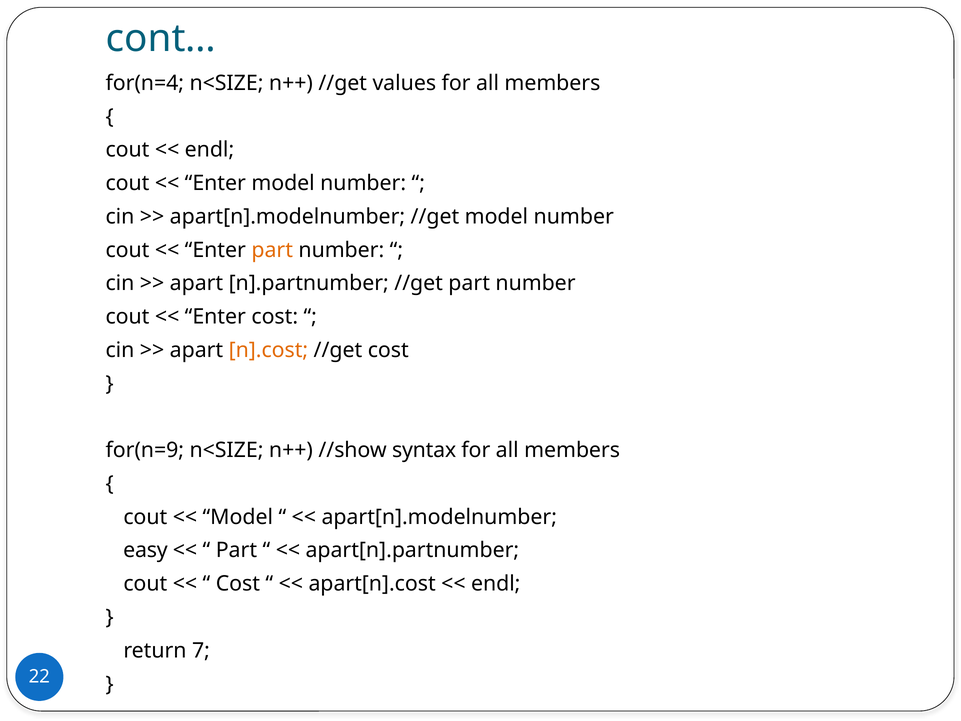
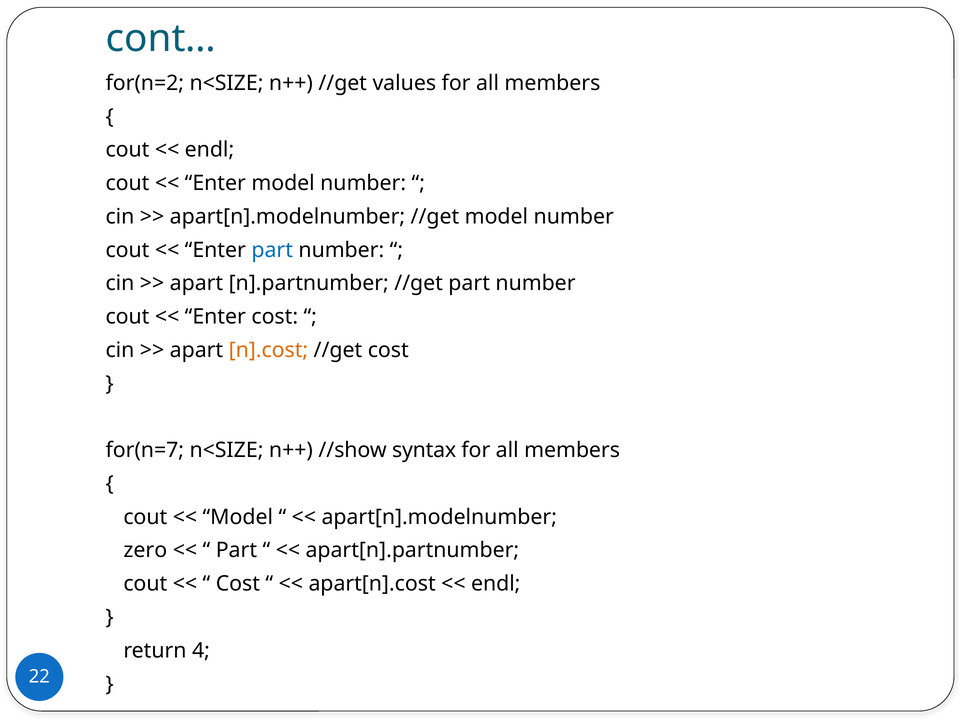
for(n=4: for(n=4 -> for(n=2 (145, 83)
part colour: orange -> blue (272, 250)
for(n=9: for(n=9 -> for(n=7 (145, 450)
easy: easy -> zero (145, 550)
7: 7 -> 4 (201, 650)
